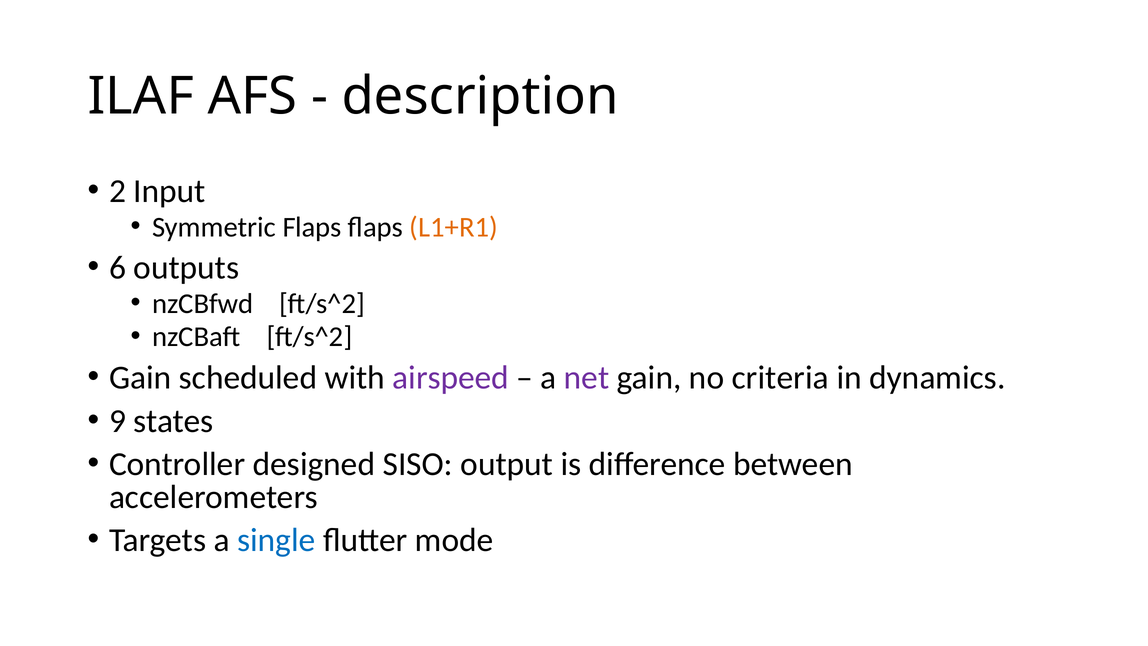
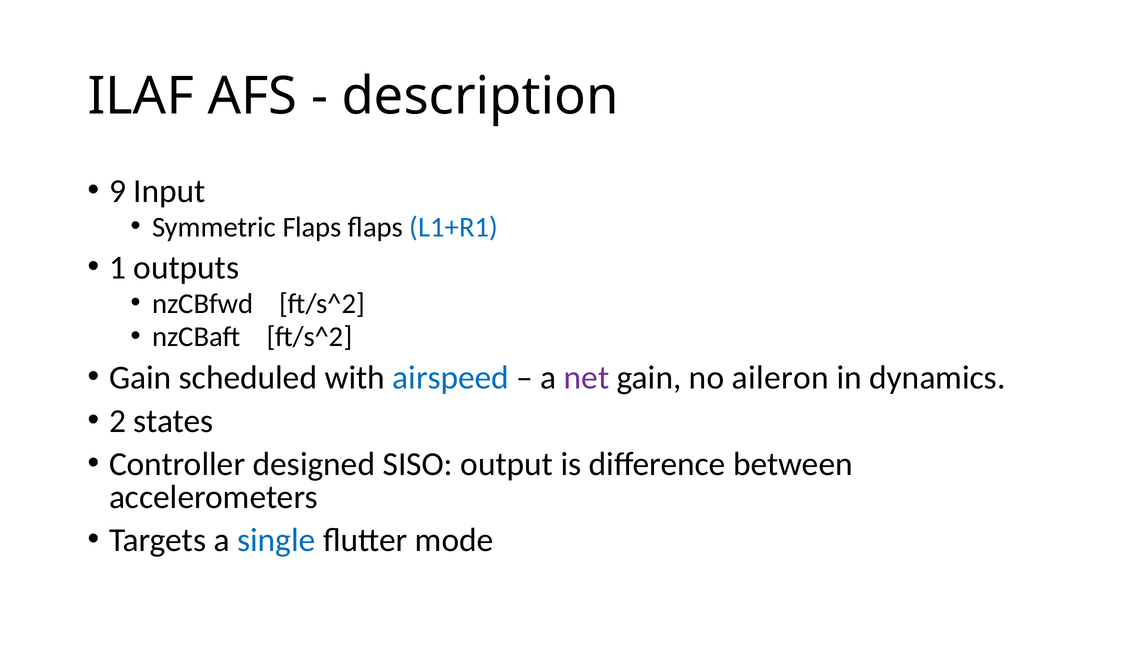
2: 2 -> 9 (118, 191)
L1+R1 colour: orange -> blue (454, 227)
6: 6 -> 1 (118, 268)
airspeed colour: purple -> blue (451, 378)
criteria: criteria -> aileron (780, 378)
9: 9 -> 2 (118, 421)
